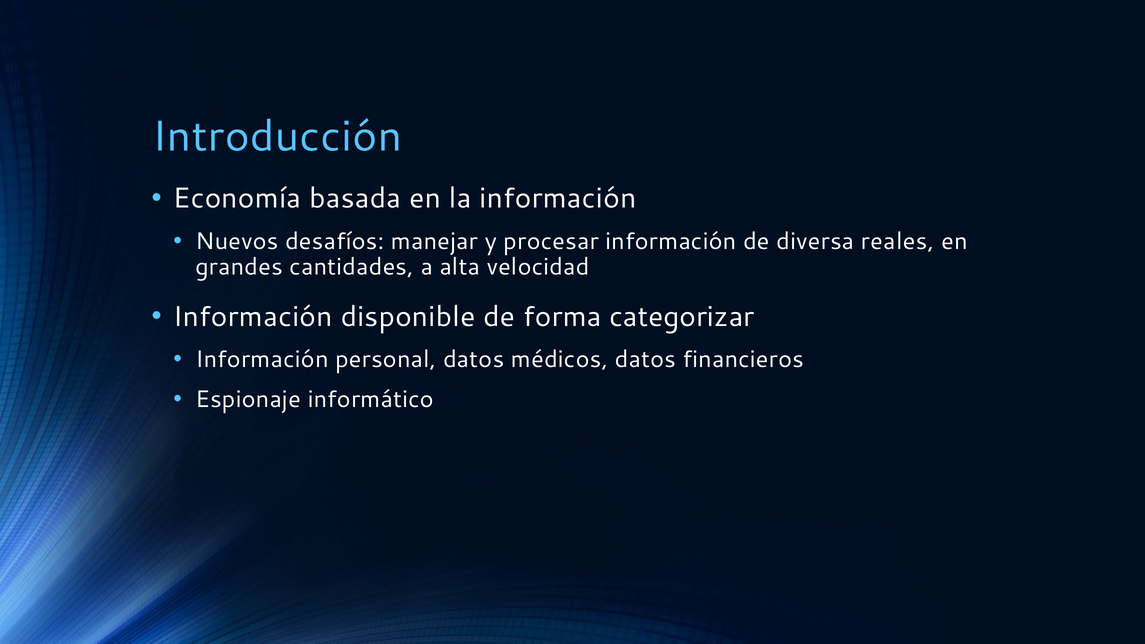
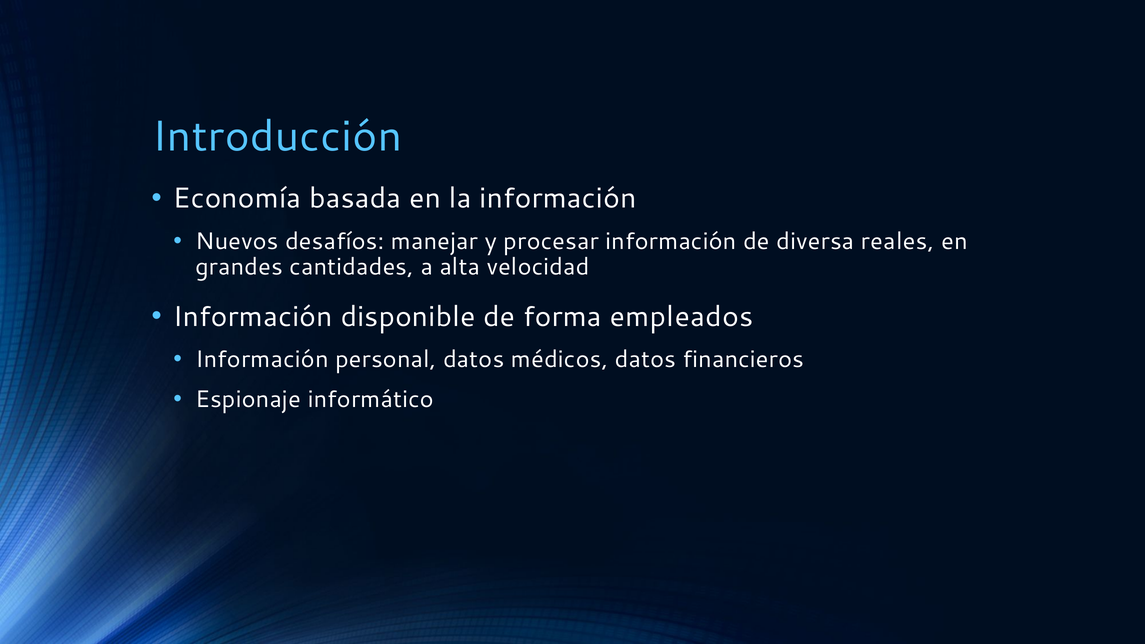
categorizar: categorizar -> empleados (682, 317)
